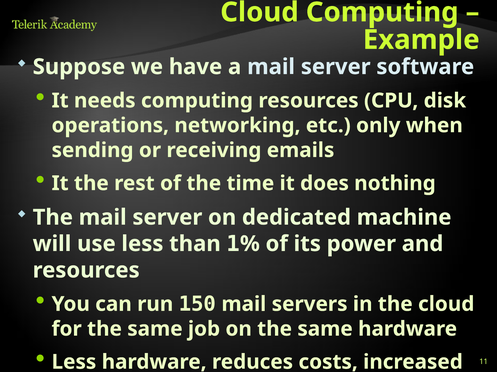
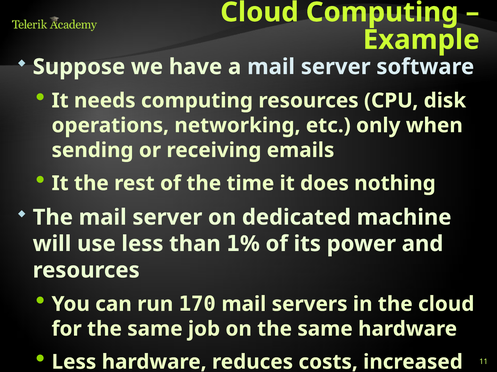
150: 150 -> 170 (197, 305)
